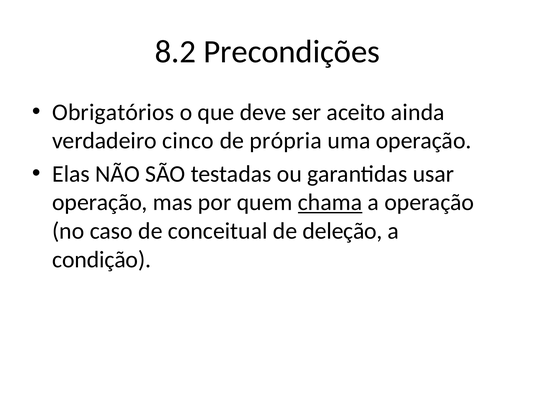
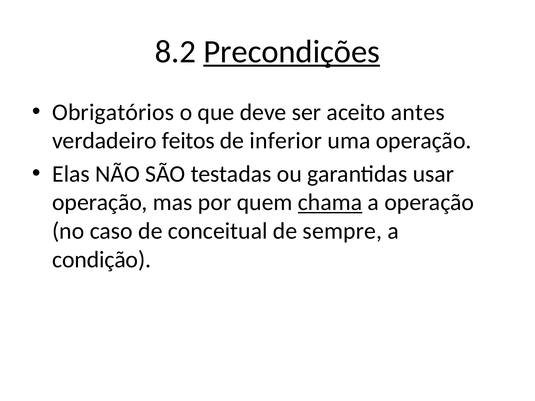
Precondições underline: none -> present (292, 52)
ainda: ainda -> antes (418, 112)
cinco: cinco -> feitos (188, 141)
própria: própria -> inferior (286, 141)
deleção: deleção -> sempre (342, 231)
